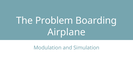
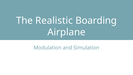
Problem: Problem -> Realistic (54, 21)
